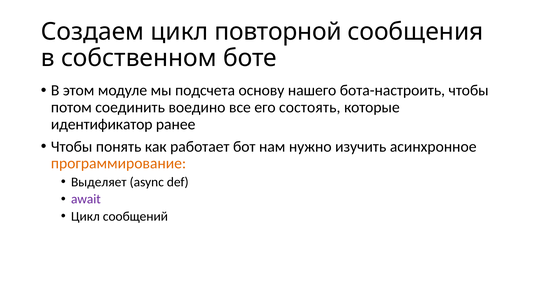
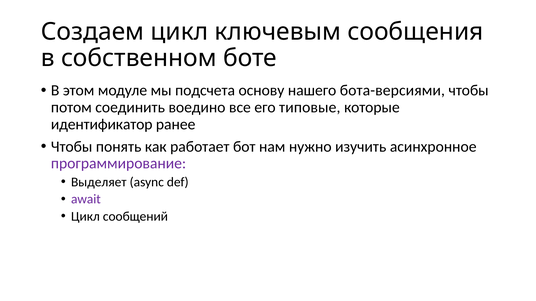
повторной: повторной -> ключевым (278, 32)
бота-настроить: бота-настроить -> бота-версиями (392, 91)
состоять: состоять -> типовые (310, 108)
программирование colour: orange -> purple (119, 164)
